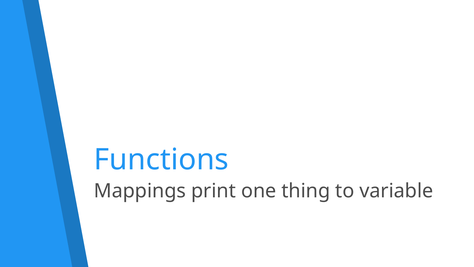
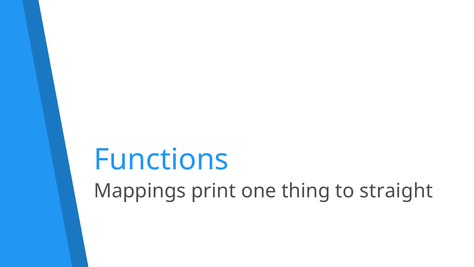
variable: variable -> straight (396, 191)
